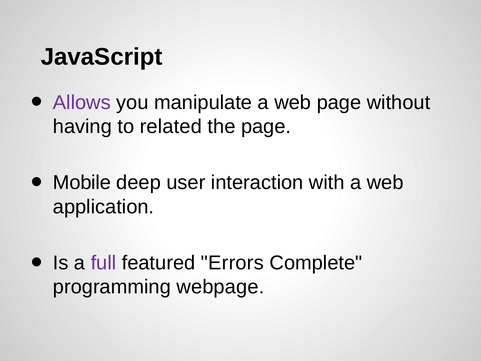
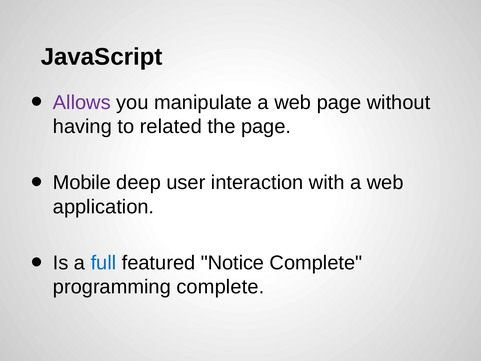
full colour: purple -> blue (104, 263)
Errors: Errors -> Notice (233, 263)
programming webpage: webpage -> complete (220, 287)
